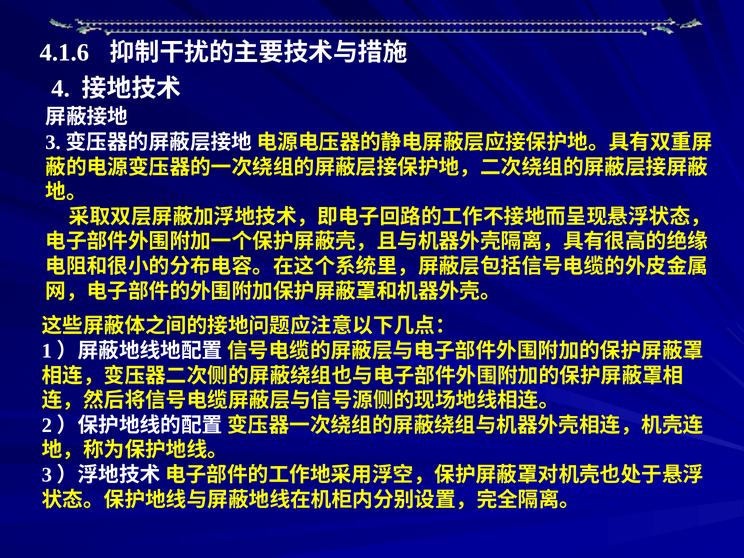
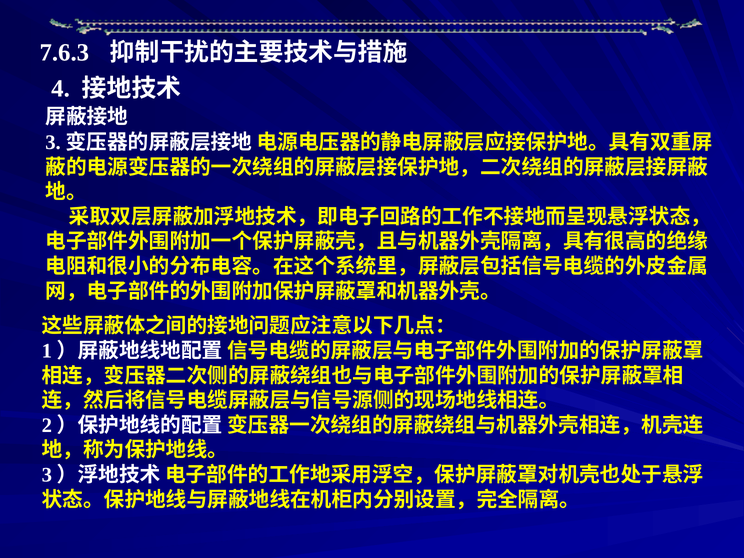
4.1.6: 4.1.6 -> 7.6.3 (64, 52)
